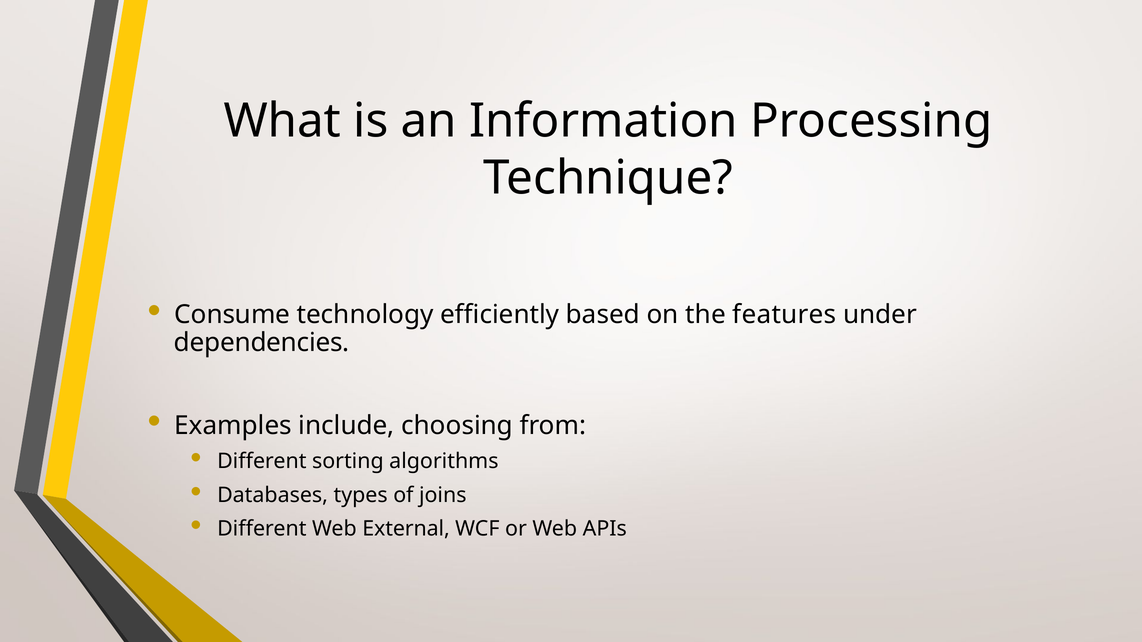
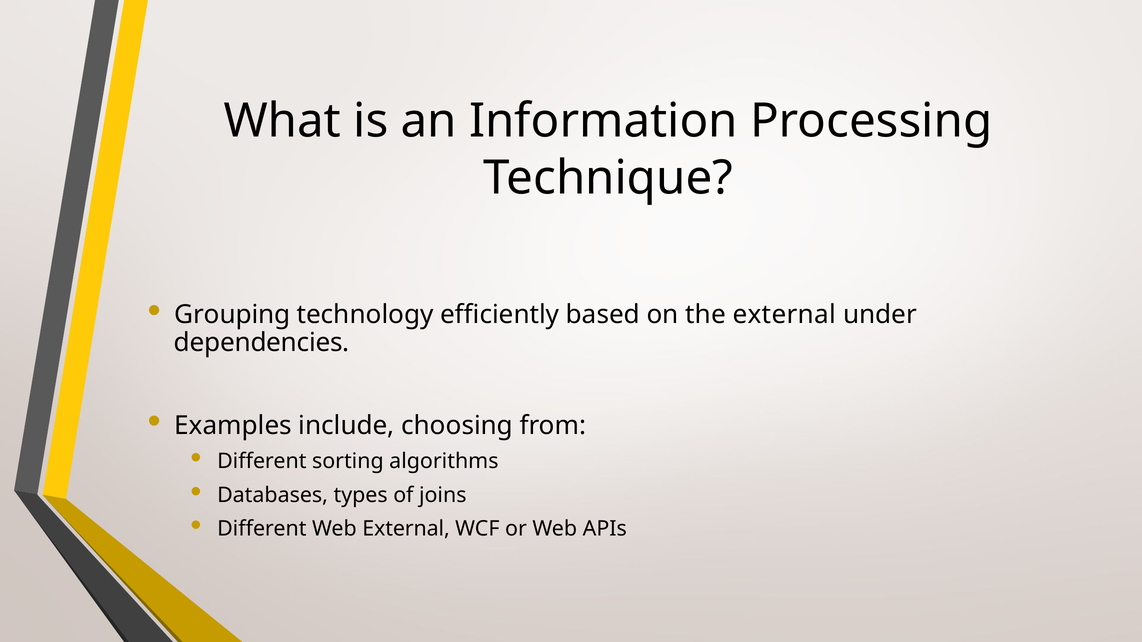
Consume: Consume -> Grouping (232, 315)
the features: features -> external (784, 315)
